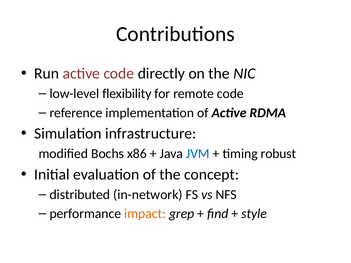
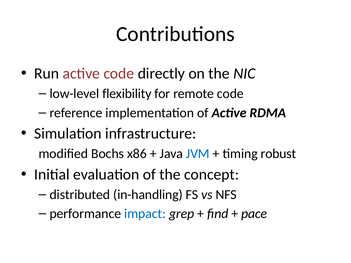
in-network: in-network -> in-handling (148, 195)
impact colour: orange -> blue (145, 214)
style: style -> pace (254, 214)
